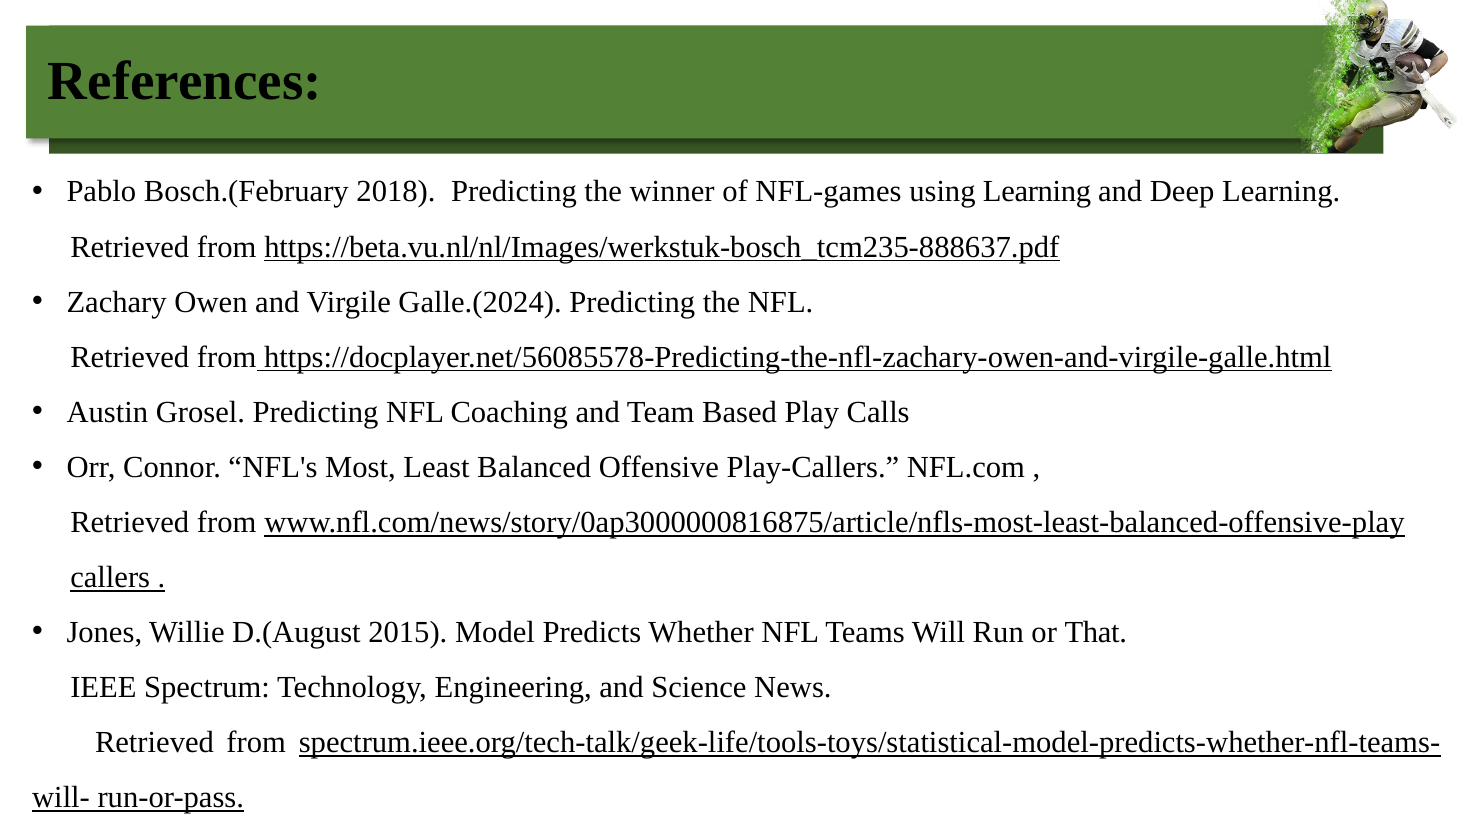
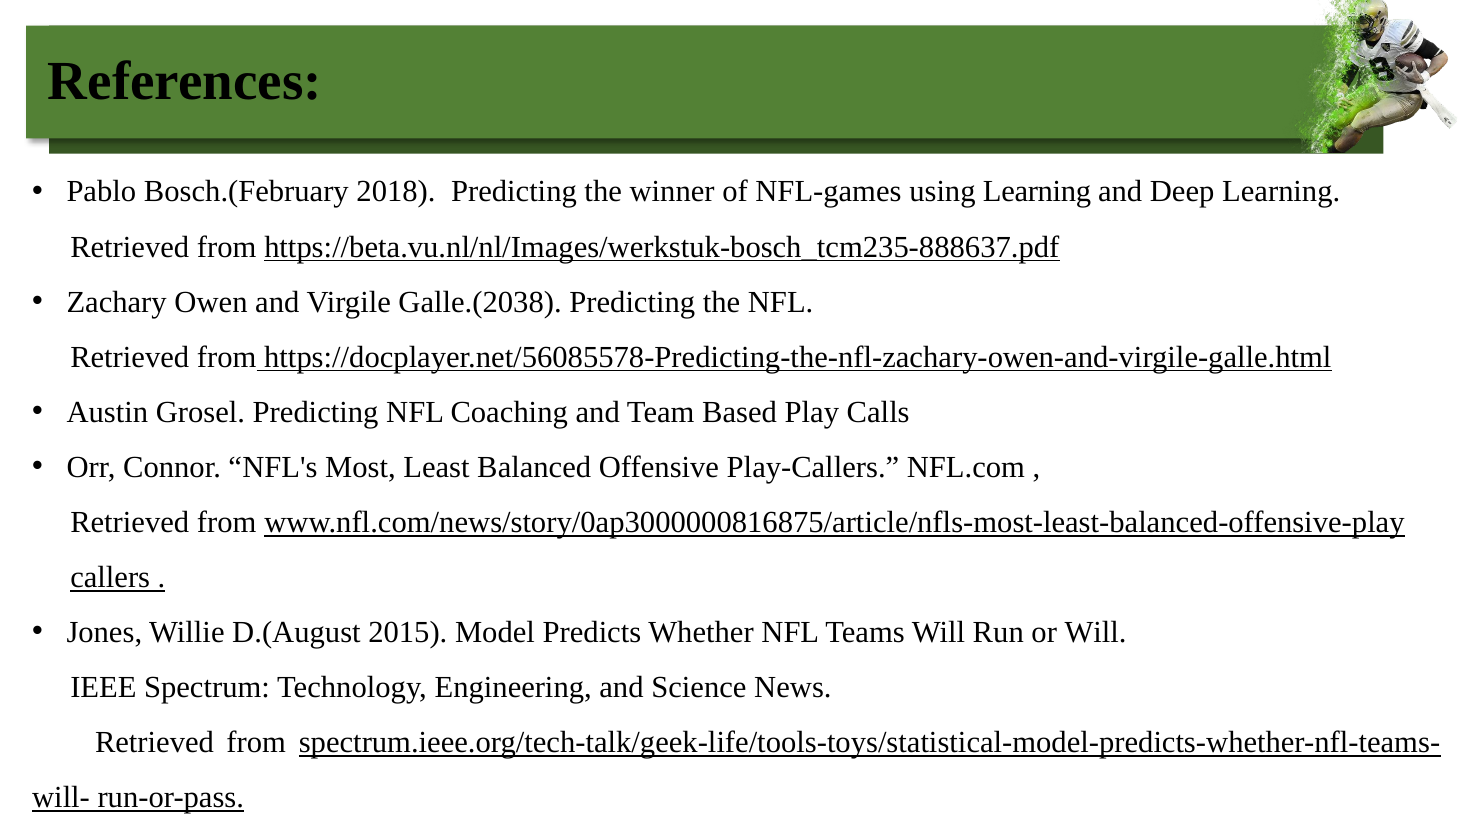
Galle.(2024: Galle.(2024 -> Galle.(2038 (480, 302)
or That: That -> Will (1096, 632)
